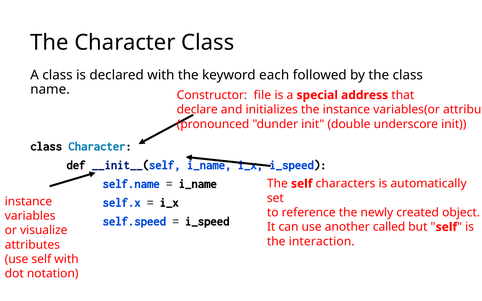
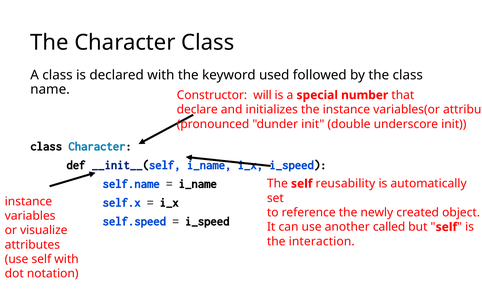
each: each -> used (274, 75)
file: file -> will (262, 95)
address: address -> number (365, 95)
characters: characters -> reusability (345, 184)
